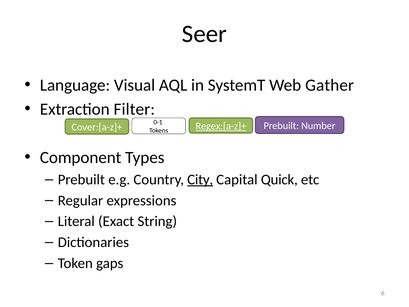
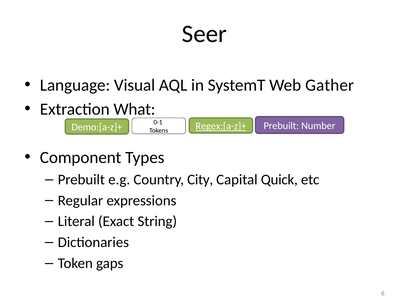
Filter: Filter -> What (134, 109)
Cover:[a-z]+: Cover:[a-z]+ -> Demo:[a-z]+ (97, 127)
City underline: present -> none (200, 179)
